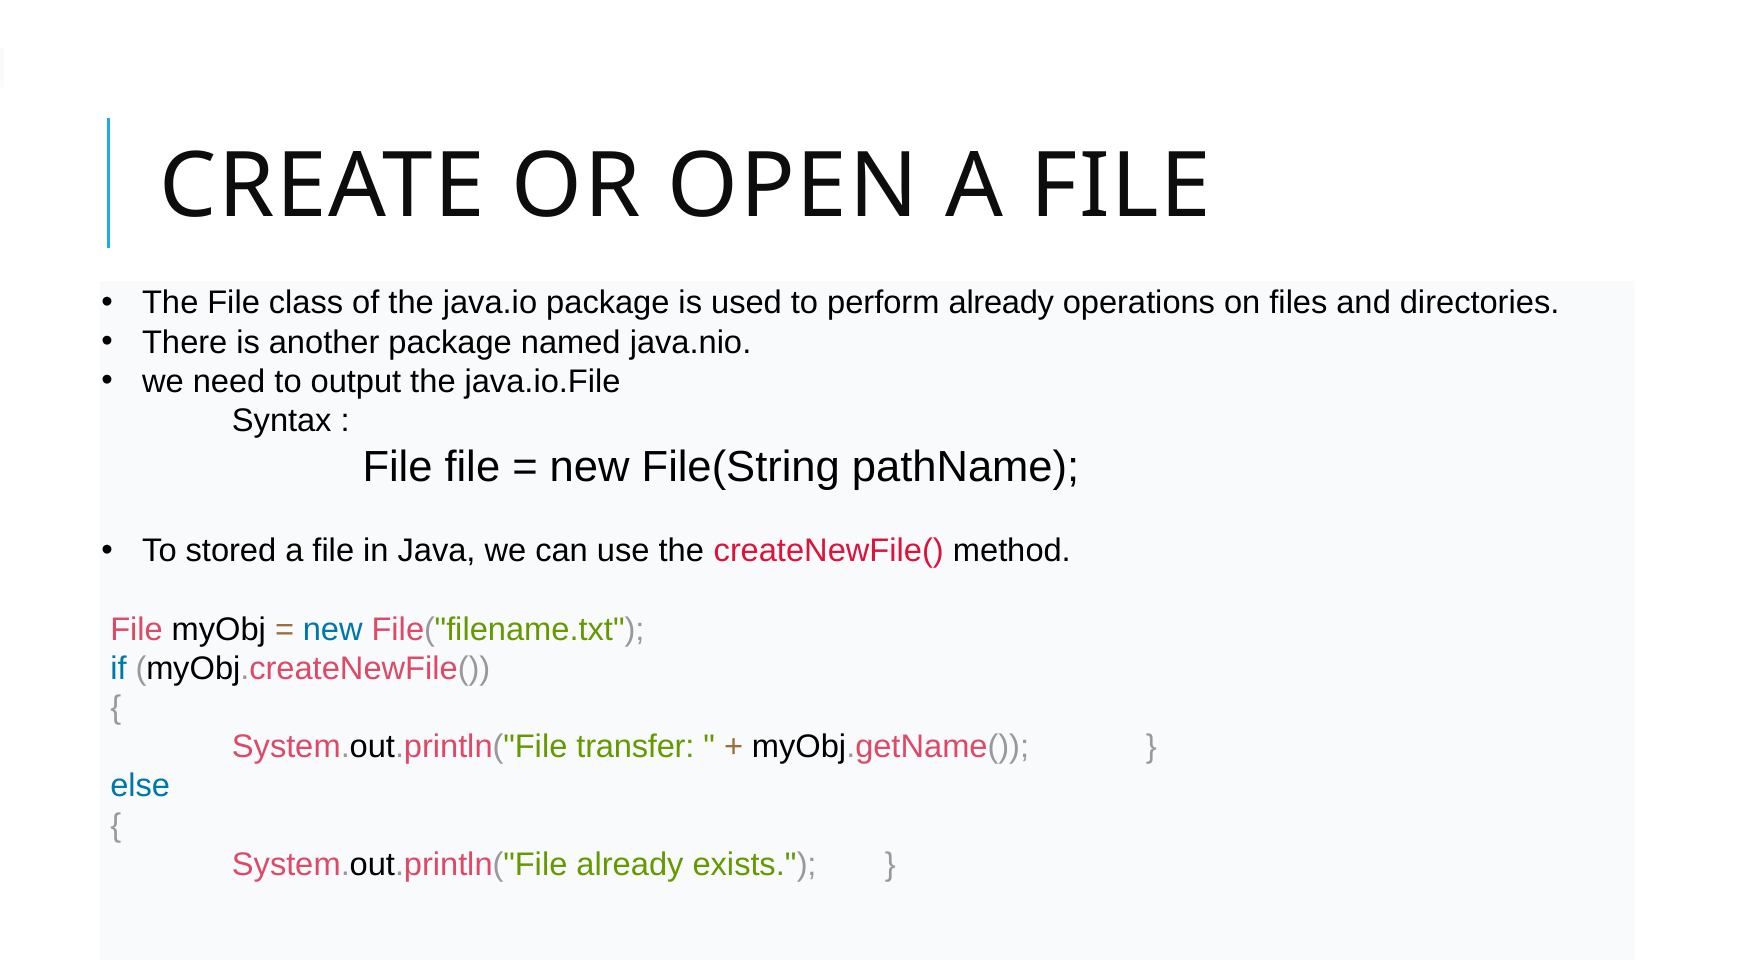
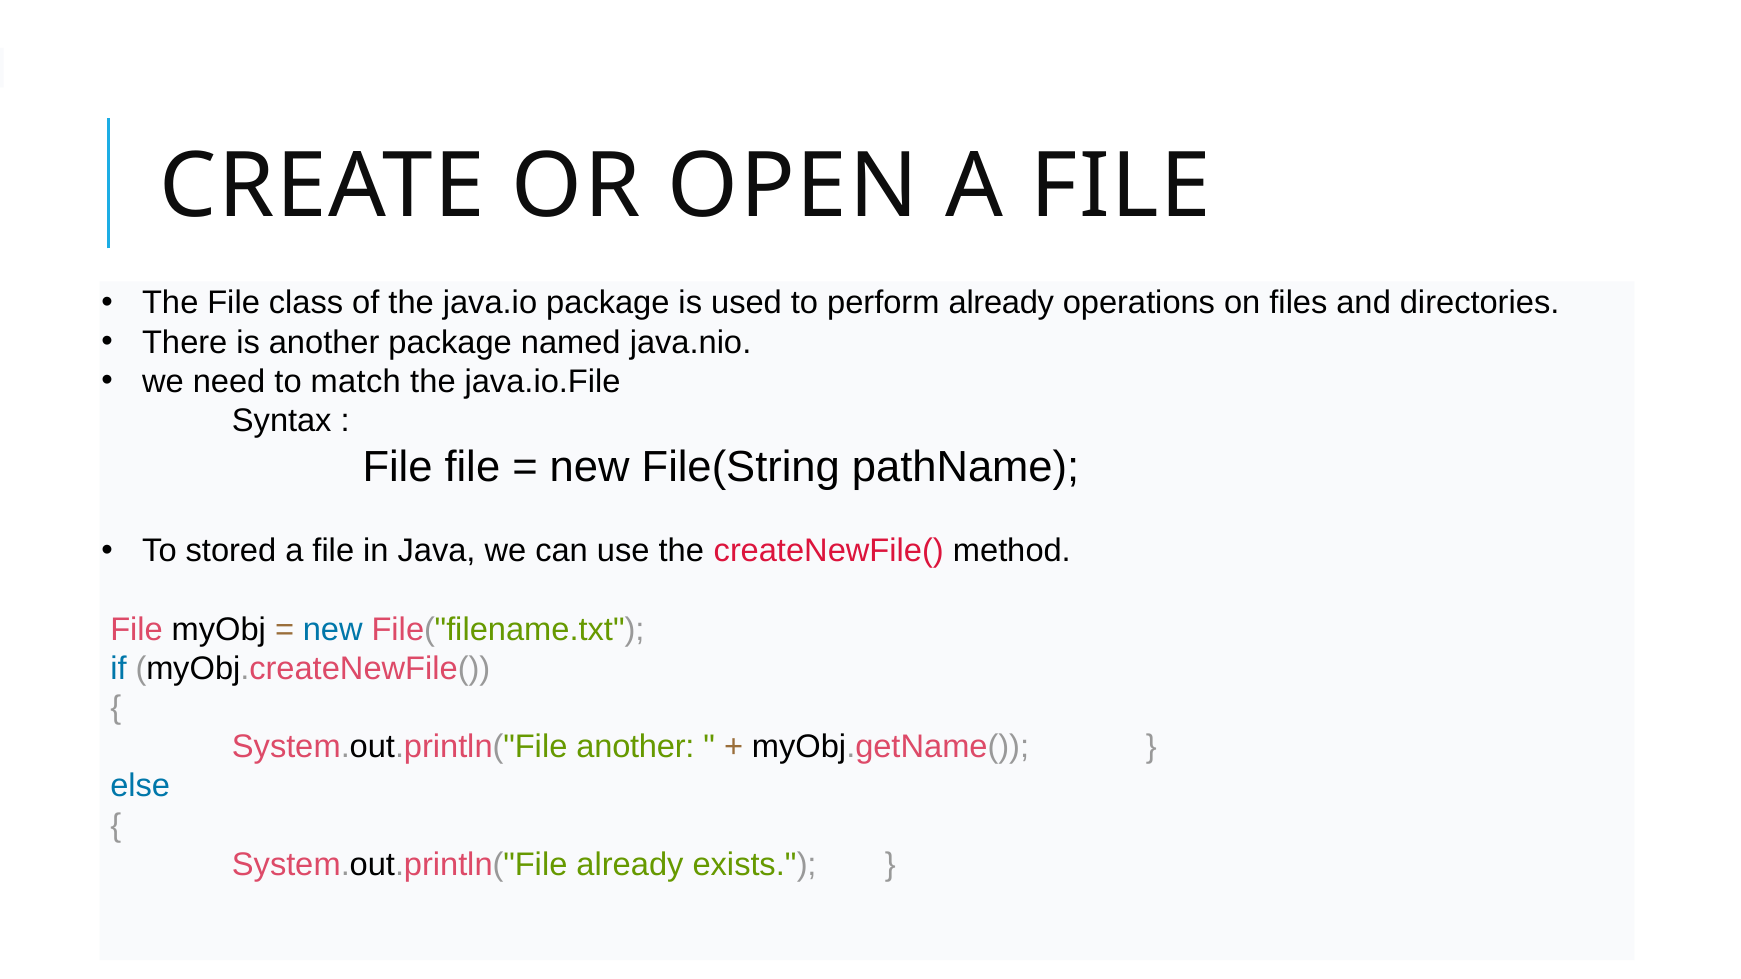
output: output -> match (356, 382)
System.out.println("File transfer: transfer -> another (635, 747)
